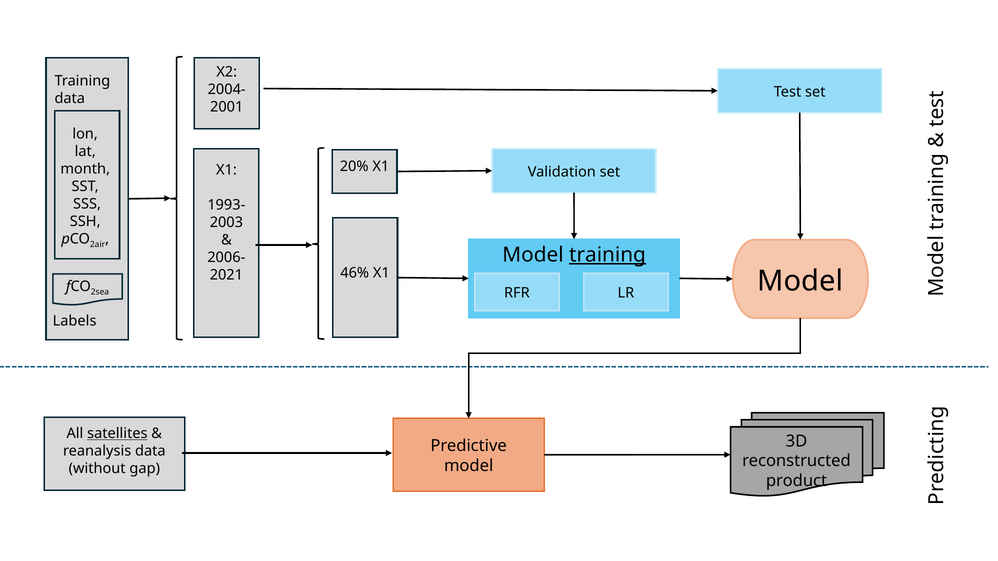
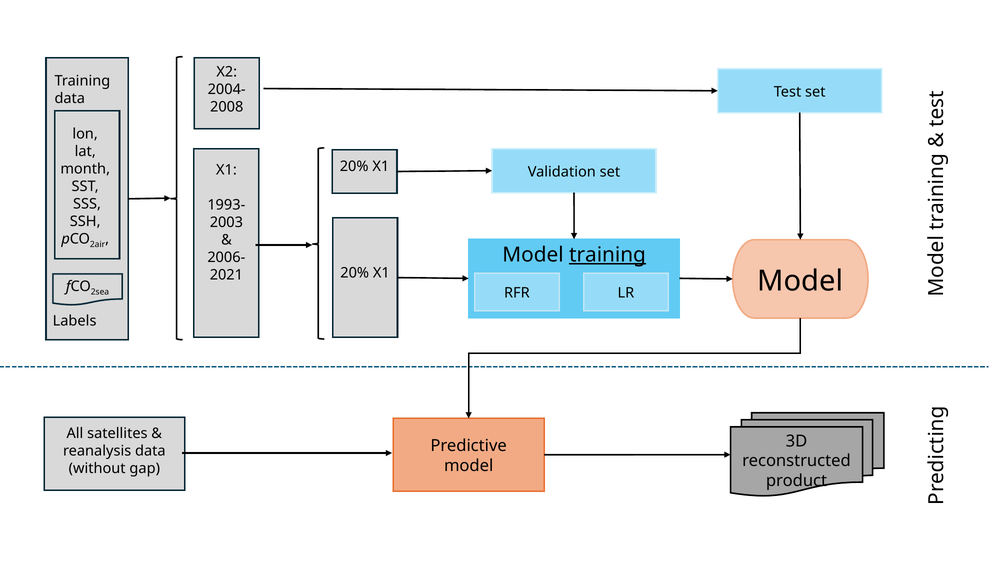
2001: 2001 -> 2008 (227, 107)
46%: 46% -> 20% (355, 273)
satellites underline: present -> none (117, 434)
